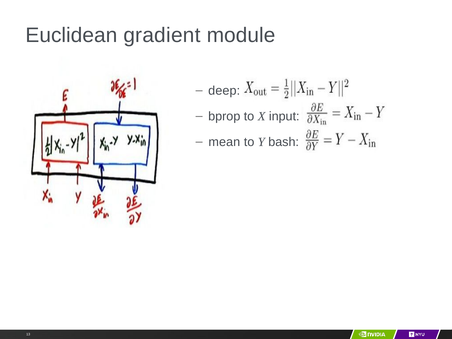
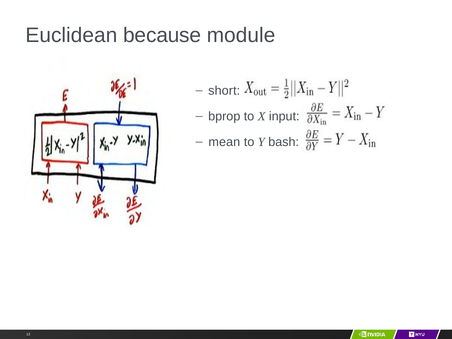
gradient: gradient -> because (162, 35)
deep: deep -> short (224, 91)
